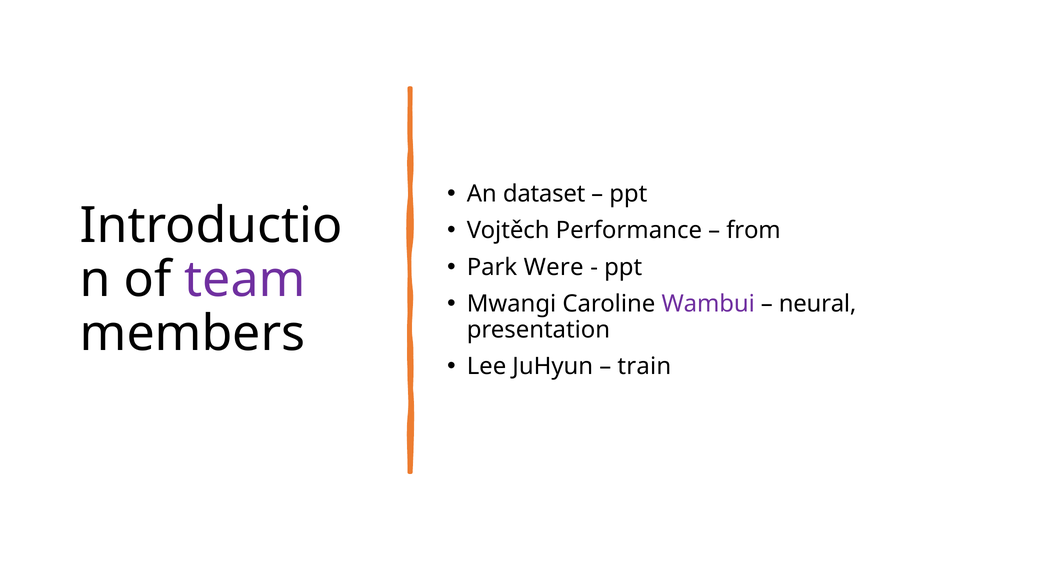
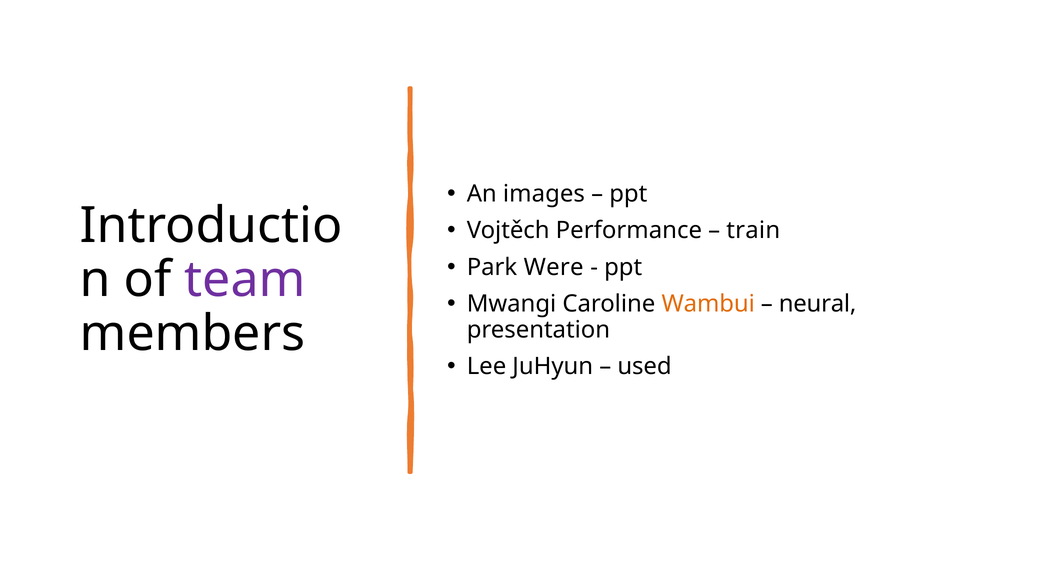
dataset: dataset -> images (544, 194)
from: from -> train (753, 230)
Wambui colour: purple -> orange (708, 304)
train: train -> used (645, 366)
